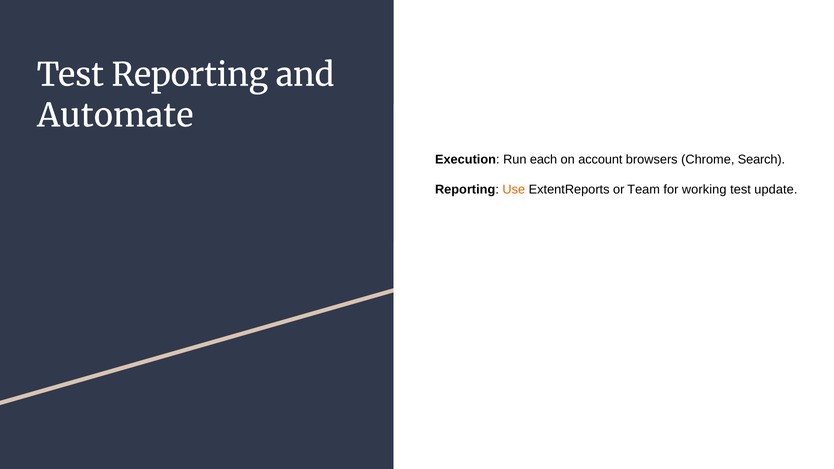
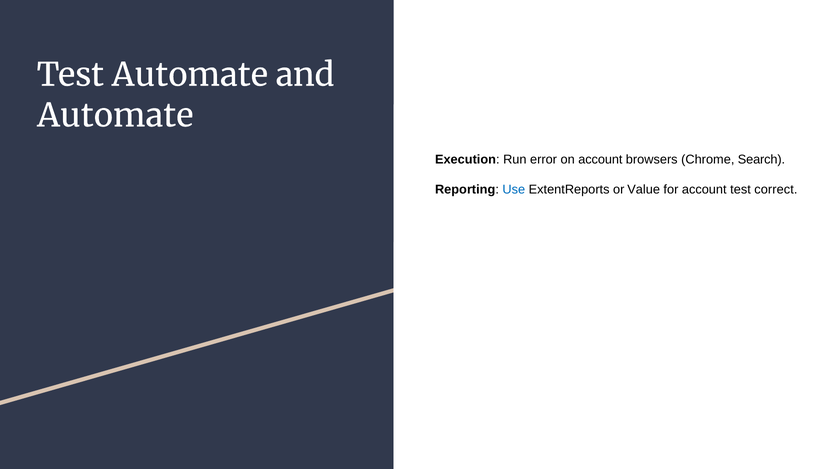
Test Reporting: Reporting -> Automate (190, 75)
each: each -> error (544, 159)
Use colour: orange -> blue (514, 190)
Team: Team -> Value (644, 190)
for working: working -> account (704, 190)
update: update -> correct (776, 190)
